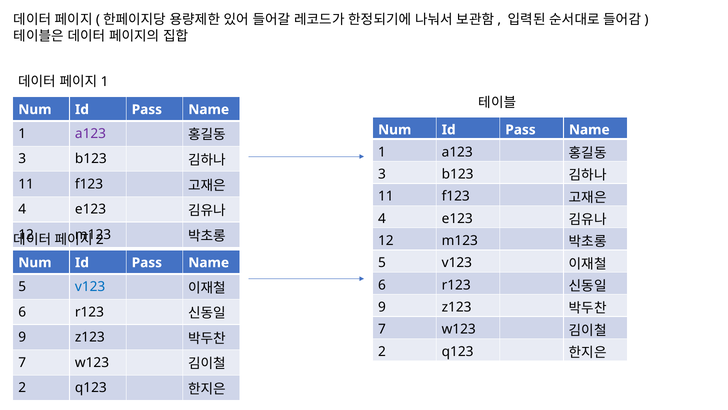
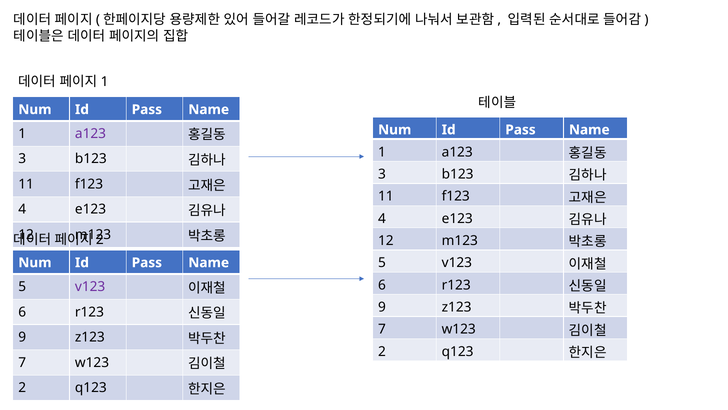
v123 colour: blue -> purple (90, 286)
